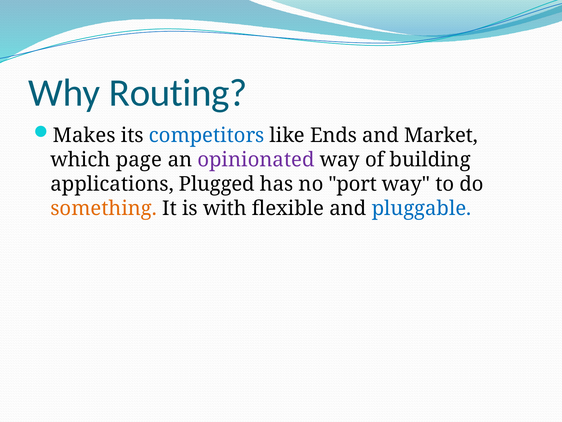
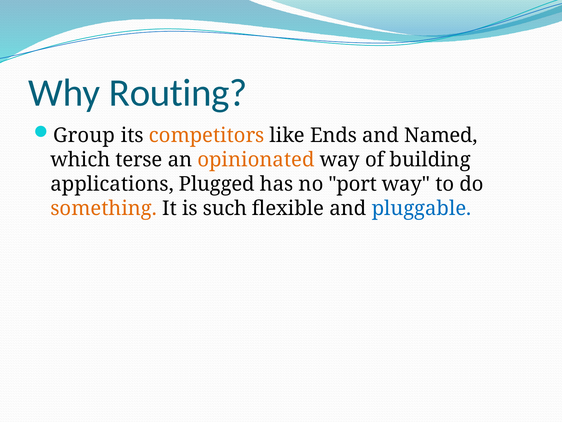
Makes: Makes -> Group (84, 135)
competitors colour: blue -> orange (207, 135)
Market: Market -> Named (441, 135)
page: page -> terse (139, 160)
opinionated colour: purple -> orange (256, 160)
with: with -> such (225, 208)
